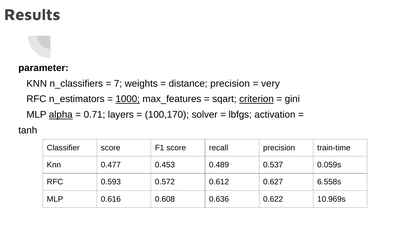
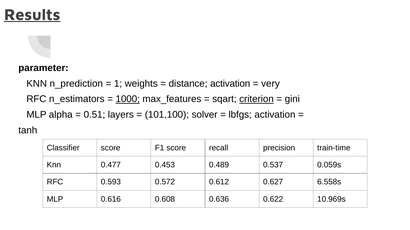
Results underline: none -> present (32, 15)
n_classifiers: n_classifiers -> n_prediction (76, 84)
7: 7 -> 1 (118, 84)
distance precision: precision -> activation (230, 84)
alpha underline: present -> none (61, 115)
0.71: 0.71 -> 0.51 (94, 115)
100,170: 100,170 -> 101,100 (167, 115)
